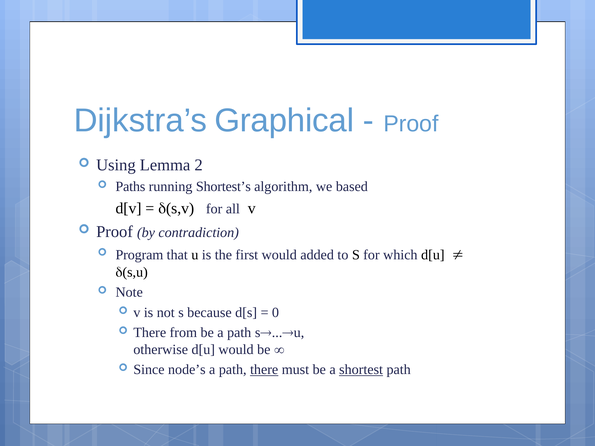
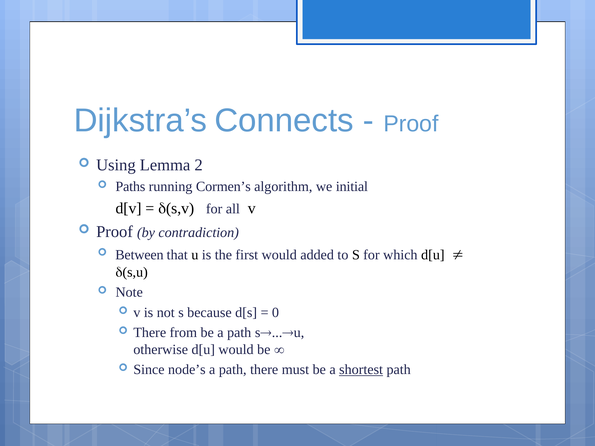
Graphical: Graphical -> Connects (284, 121)
Shortest’s: Shortest’s -> Cormen’s (223, 187)
based: based -> initial (352, 187)
Program: Program -> Between (139, 255)
there underline: present -> none (264, 370)
